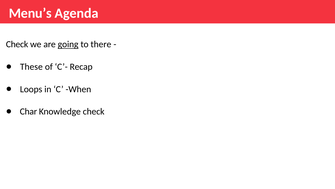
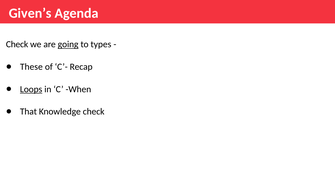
Menu’s: Menu’s -> Given’s (30, 13)
there: there -> types (101, 44)
Loops underline: none -> present (31, 89)
Char: Char -> That (28, 111)
